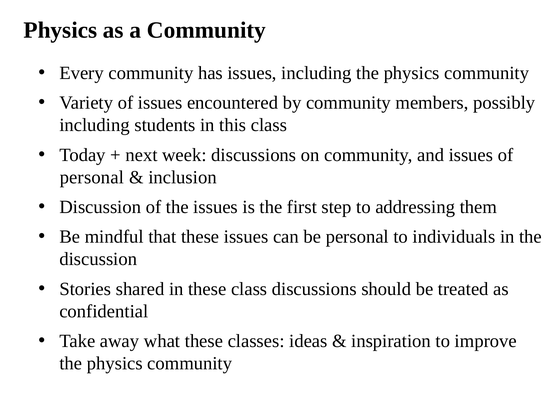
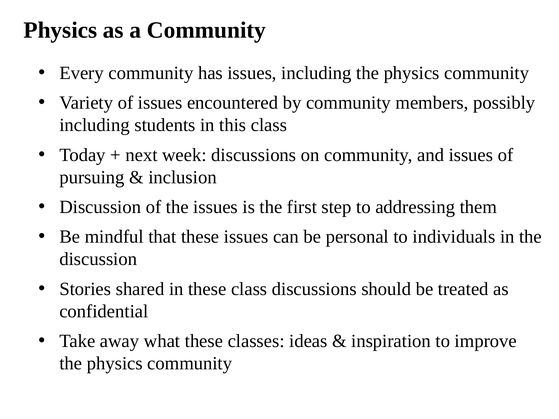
personal: personal -> pursuing (92, 177)
